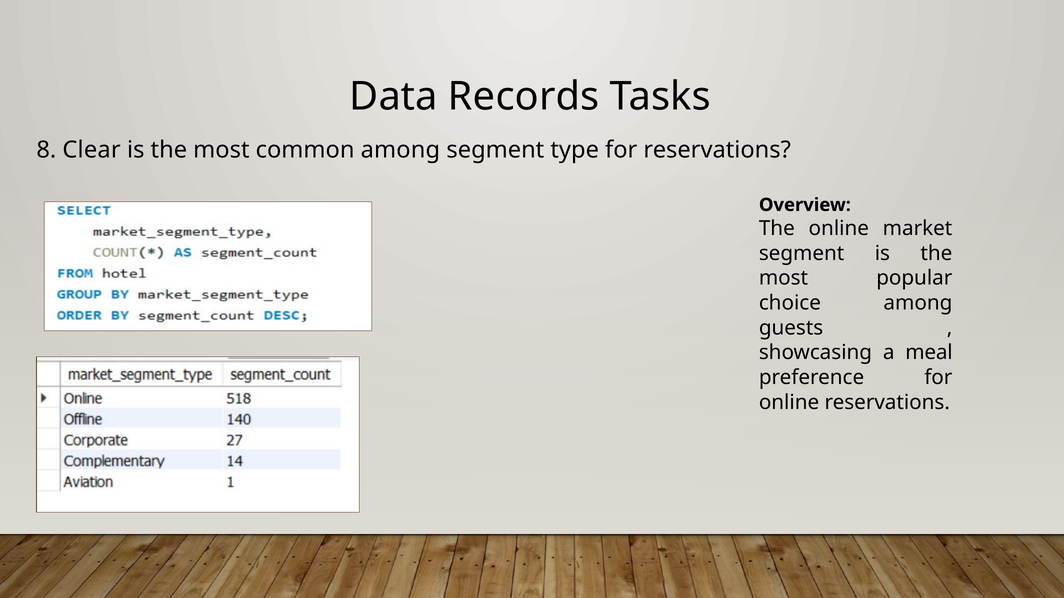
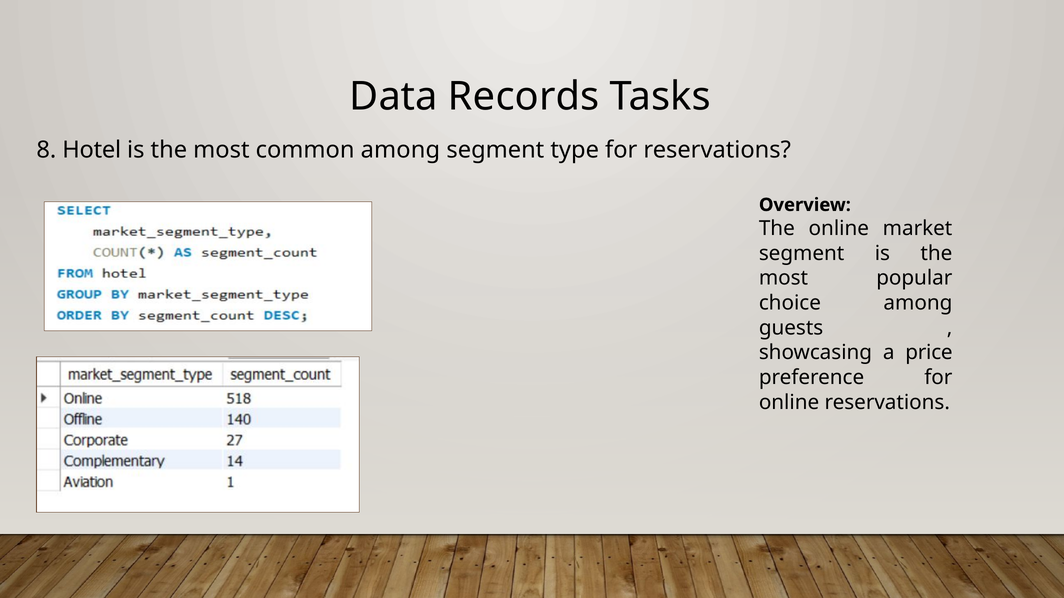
Clear: Clear -> Hotel (92, 150)
meal: meal -> price (929, 353)
